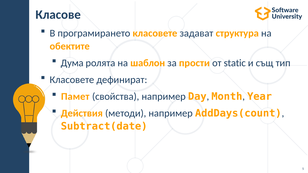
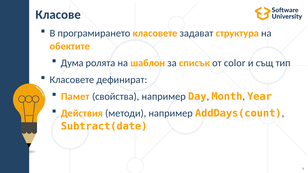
прости: прости -> списък (194, 63)
static: static -> color (235, 63)
